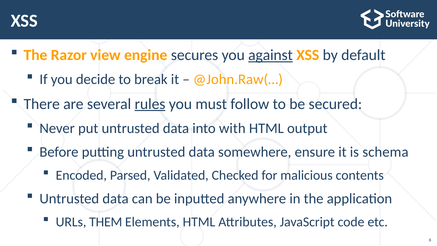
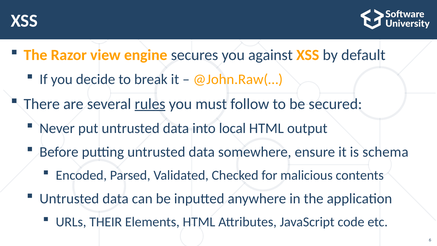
against underline: present -> none (270, 55)
with: with -> local (232, 128)
THEM: THEM -> THEIR (106, 222)
